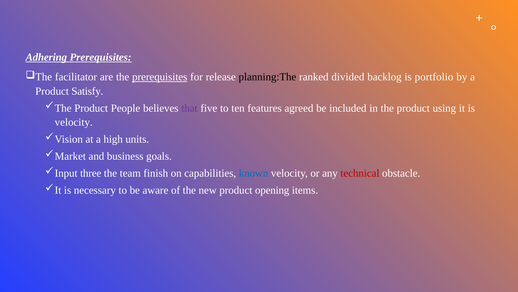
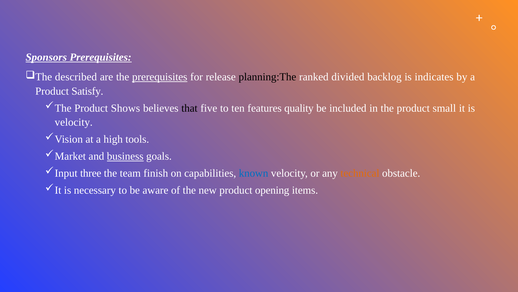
Adhering: Adhering -> Sponsors (46, 57)
facilitator: facilitator -> described (76, 77)
portfolio: portfolio -> indicates (434, 77)
People: People -> Shows (125, 108)
that colour: purple -> black (189, 108)
agreed: agreed -> quality (299, 108)
using: using -> small (444, 108)
units: units -> tools (137, 139)
business underline: none -> present (125, 156)
technical colour: red -> orange (360, 173)
